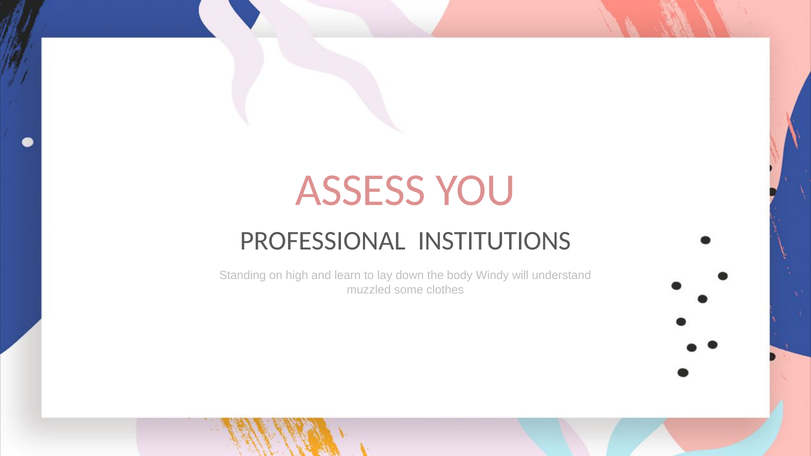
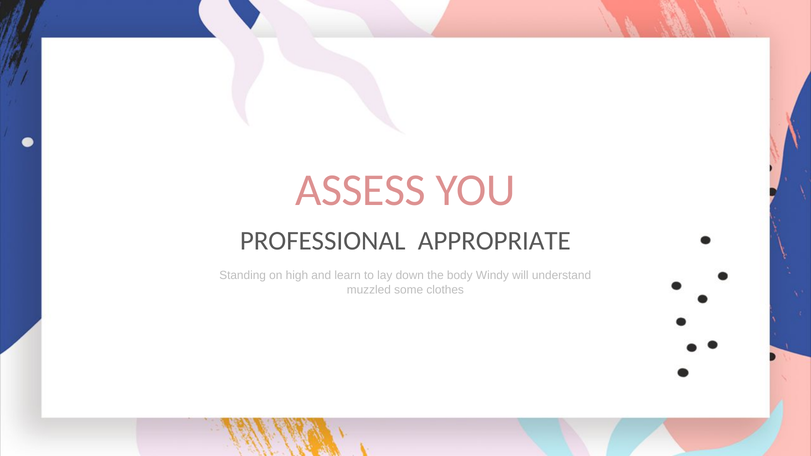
INSTITUTIONS: INSTITUTIONS -> APPROPRIATE (494, 241)
